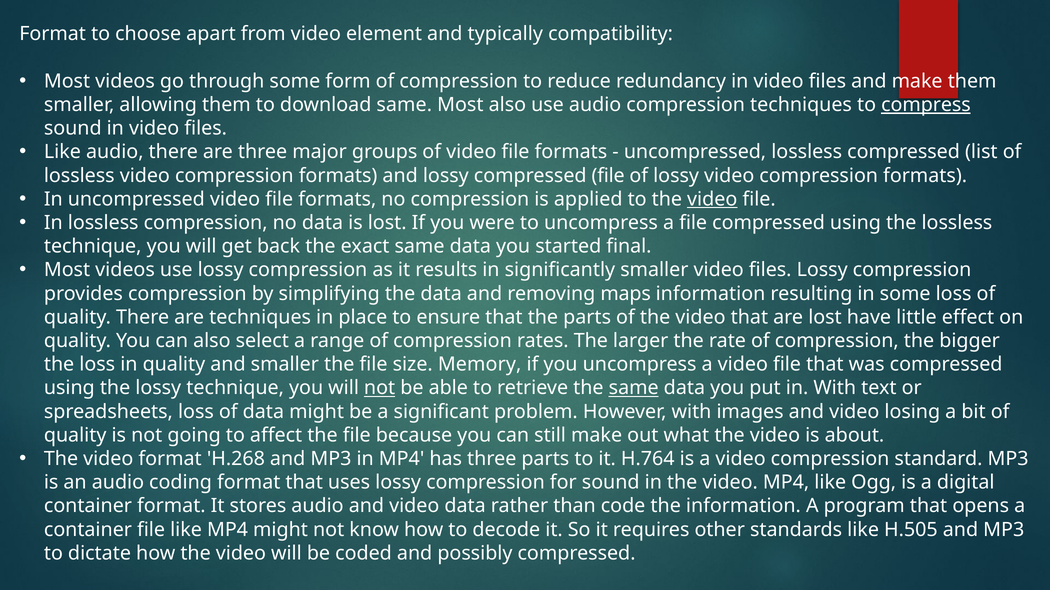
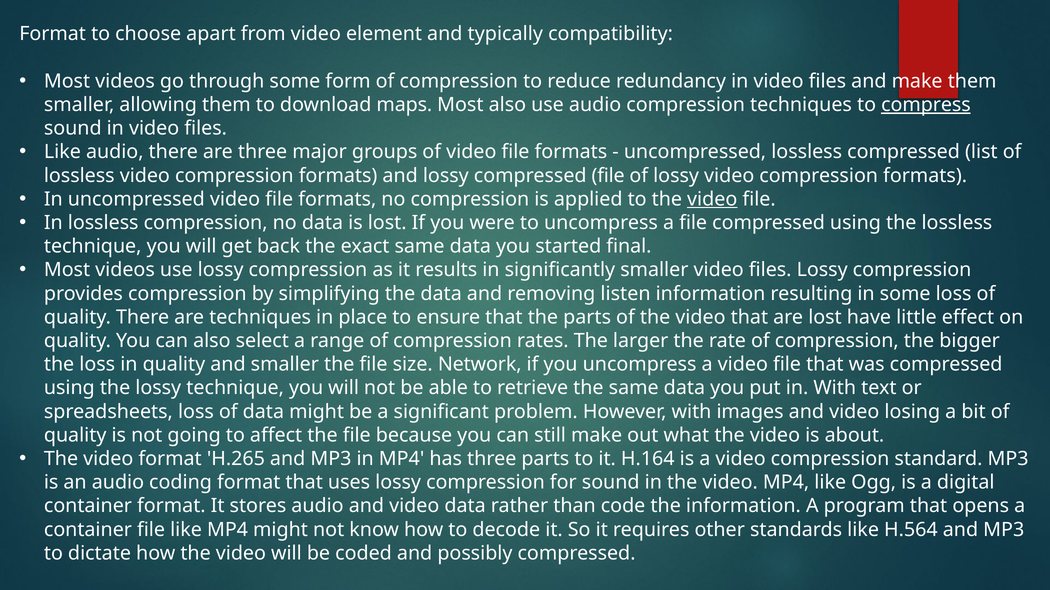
download same: same -> maps (404, 105)
maps: maps -> listen (625, 294)
Memory: Memory -> Network (480, 365)
not underline: present -> none (380, 388)
same underline: present -> none (634, 388)
H.268: H.268 -> H.265 (236, 459)
H.764: H.764 -> H.164 (648, 459)
H.505: H.505 -> H.564 (911, 530)
